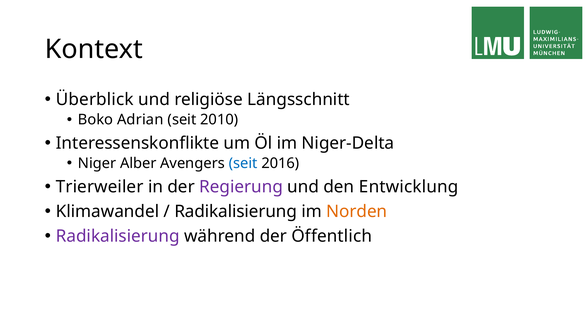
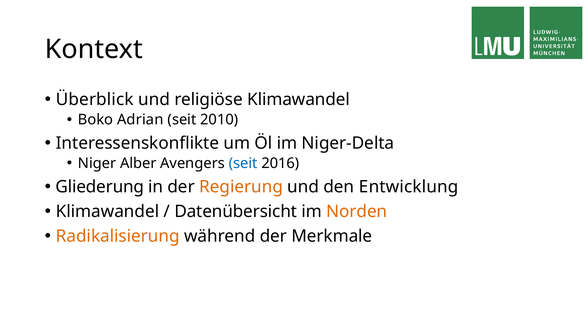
religiöse Längsschnitt: Längsschnitt -> Klimawandel (299, 99)
Trierweiler: Trierweiler -> Gliederung (100, 187)
Regierung colour: purple -> orange (241, 187)
Radikalisierung: Radikalisierung -> Datenübersicht (236, 211)
Radikalisierung colour: purple -> orange (118, 236)
Öffentlich: Öffentlich -> Merkmale (332, 236)
